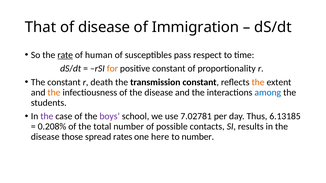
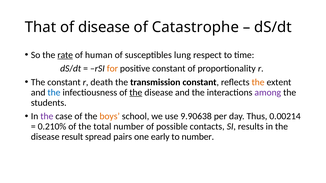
Immigration: Immigration -> Catastrophe (195, 27)
pass: pass -> lung (182, 55)
the colour: orange -> blue (54, 93)
the underline: none -> present (136, 93)
among colour: blue -> purple (268, 93)
boys colour: purple -> orange (110, 117)
7.02781: 7.02781 -> 9.90638 (196, 117)
6.13185: 6.13185 -> 0.00214 (285, 117)
0.208%: 0.208% -> 0.210% (52, 127)
those: those -> result (72, 137)
rates: rates -> pairs (123, 137)
here: here -> early (160, 137)
